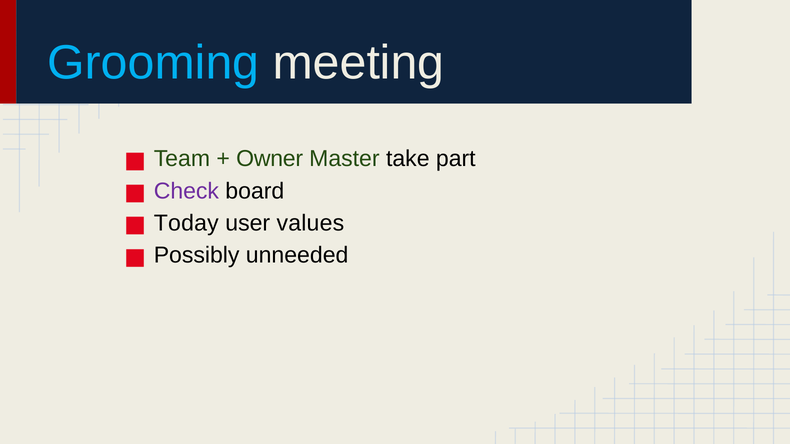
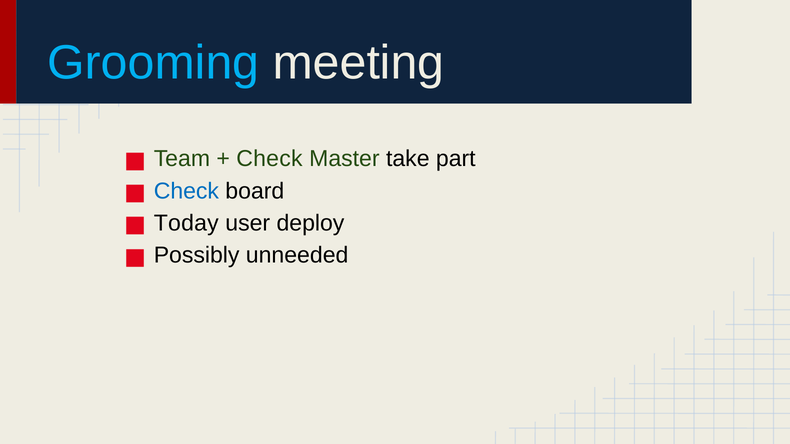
Owner: Owner -> Check (269, 159)
Check colour: purple -> blue (186, 191)
values: values -> deploy (310, 223)
